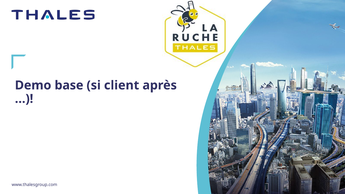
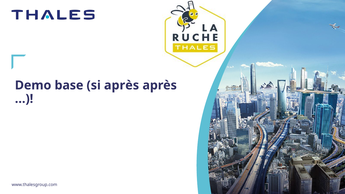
si client: client -> après (122, 85)
